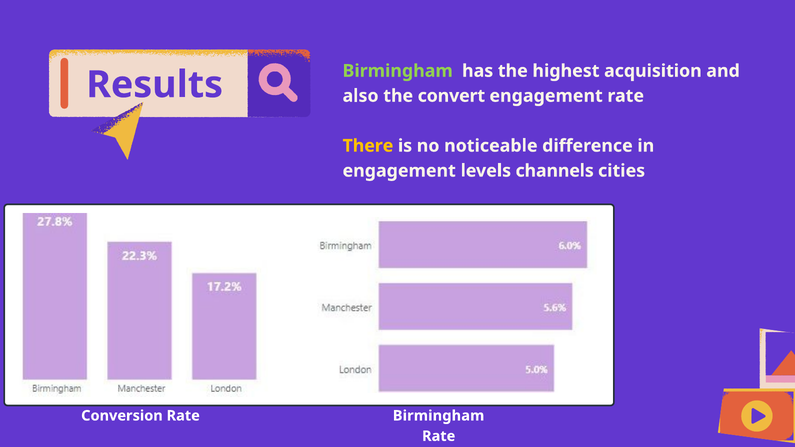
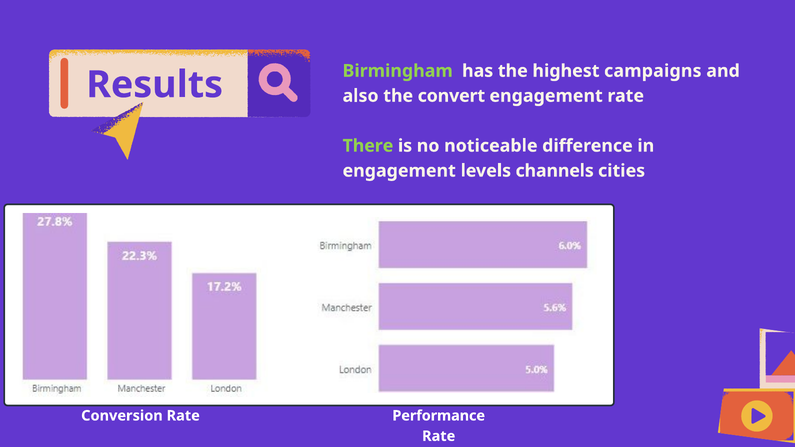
acquisition: acquisition -> campaigns (653, 71)
There colour: yellow -> light green (368, 146)
Birmingham: Birmingham -> Performance (439, 416)
